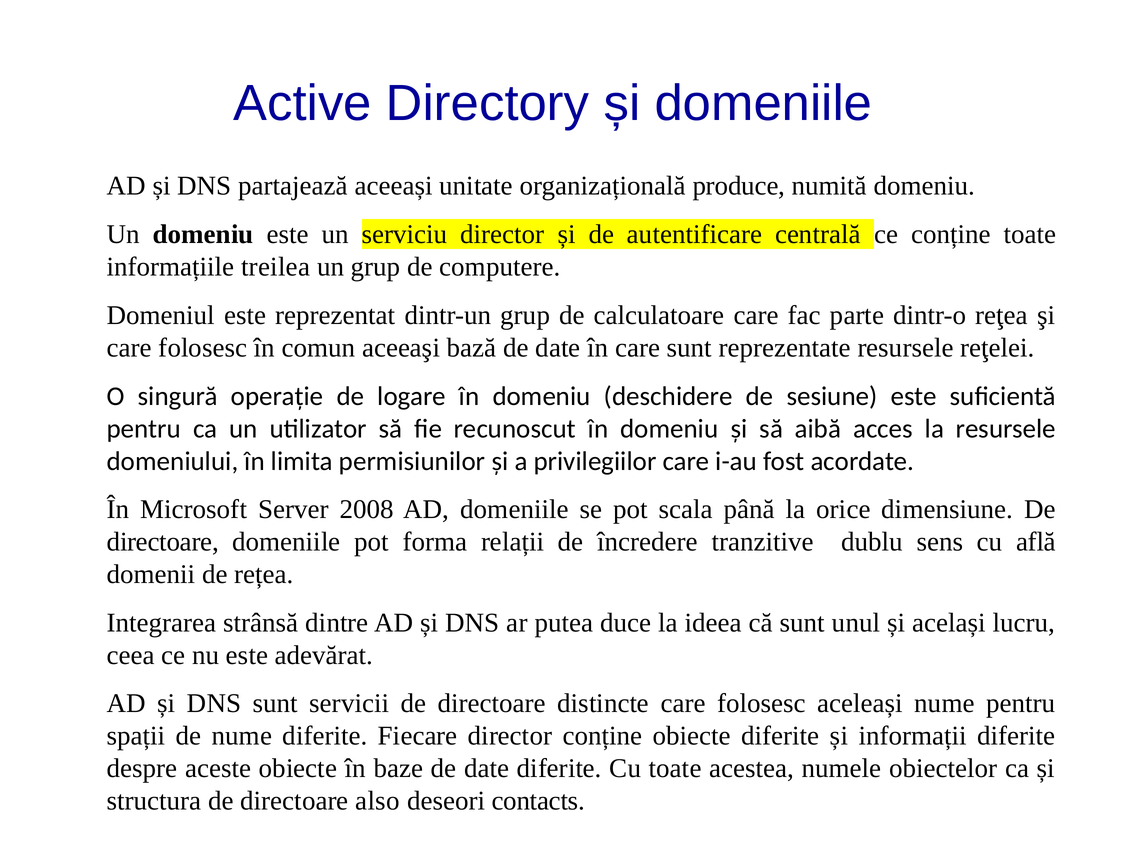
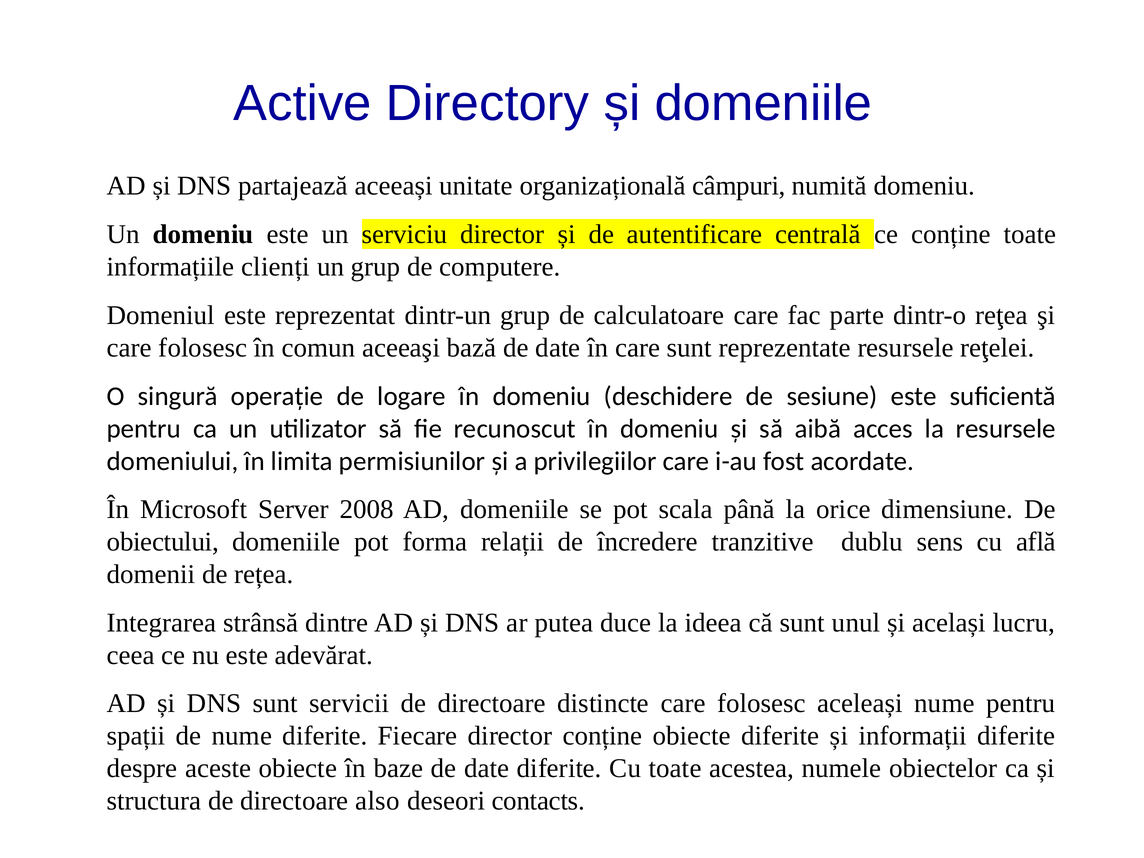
produce: produce -> câmpuri (739, 186)
treilea: treilea -> clienți (276, 267)
directoare: directoare -> obiectului (163, 542)
